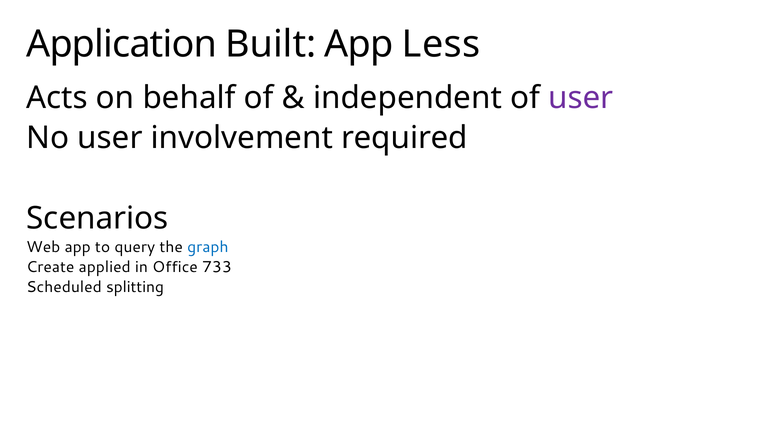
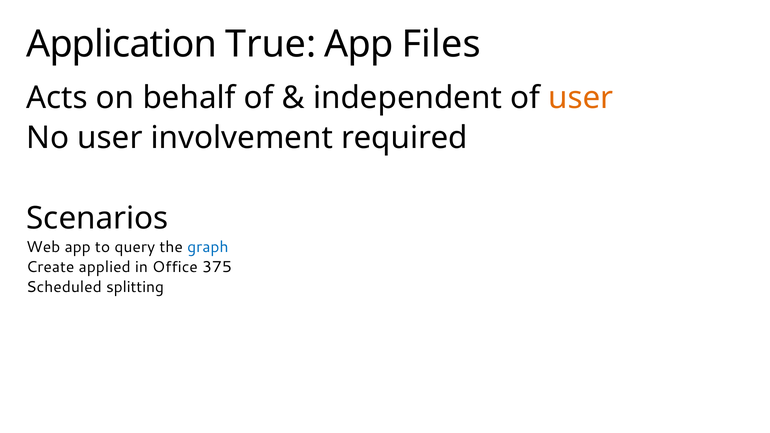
Built: Built -> True (271, 44)
Less: Less -> Files (441, 44)
user colour: purple -> orange (581, 98)
733: 733 -> 375 (217, 267)
